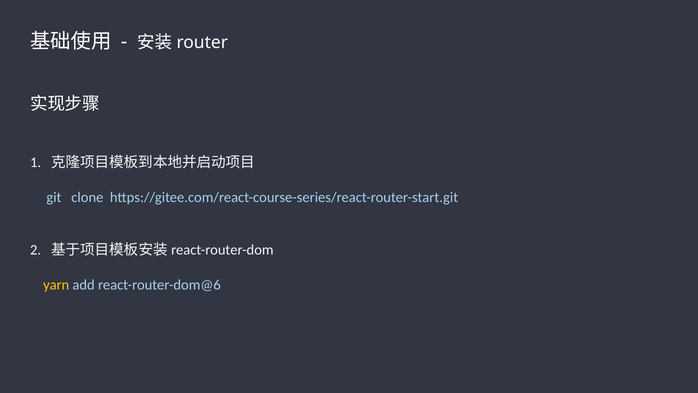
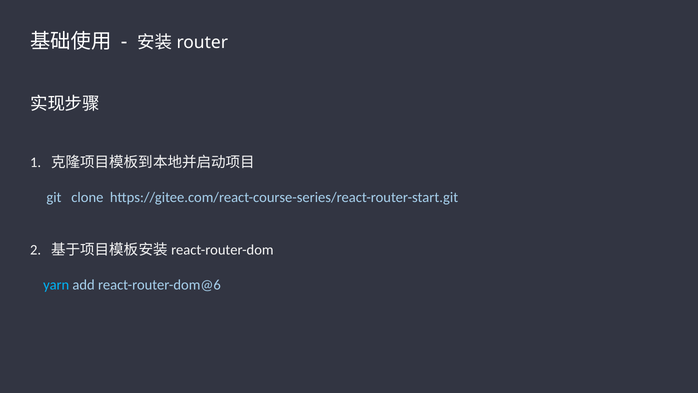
yarn colour: yellow -> light blue (56, 285)
